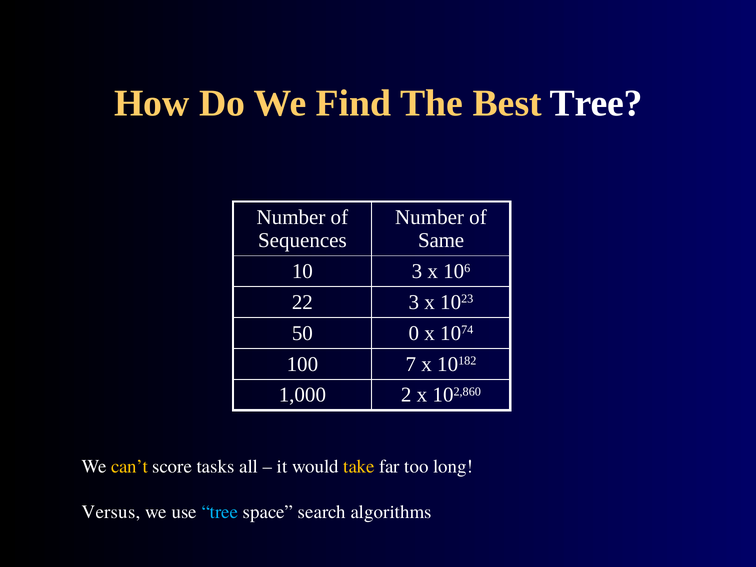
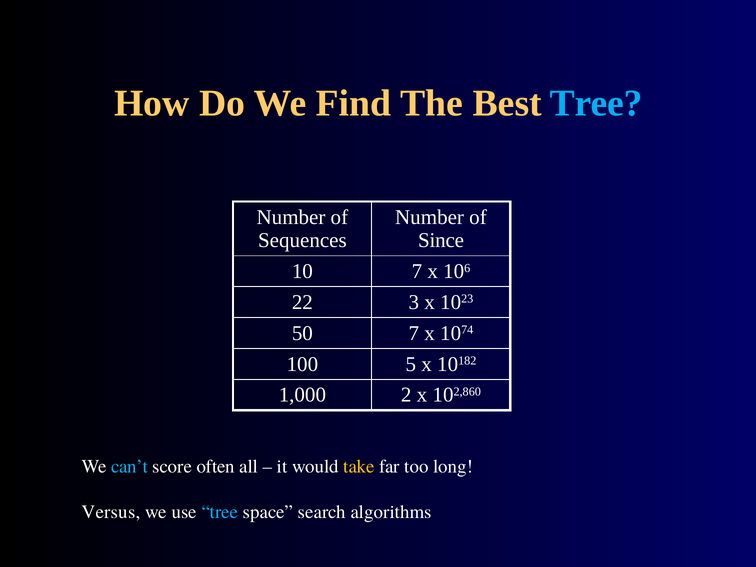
Tree colour: white -> light blue (596, 103)
Same: Same -> Since (441, 241)
10 3: 3 -> 7 (417, 271)
50 0: 0 -> 7 (414, 333)
7: 7 -> 5 (411, 364)
can’t colour: yellow -> light blue (130, 467)
tasks: tasks -> often (216, 467)
